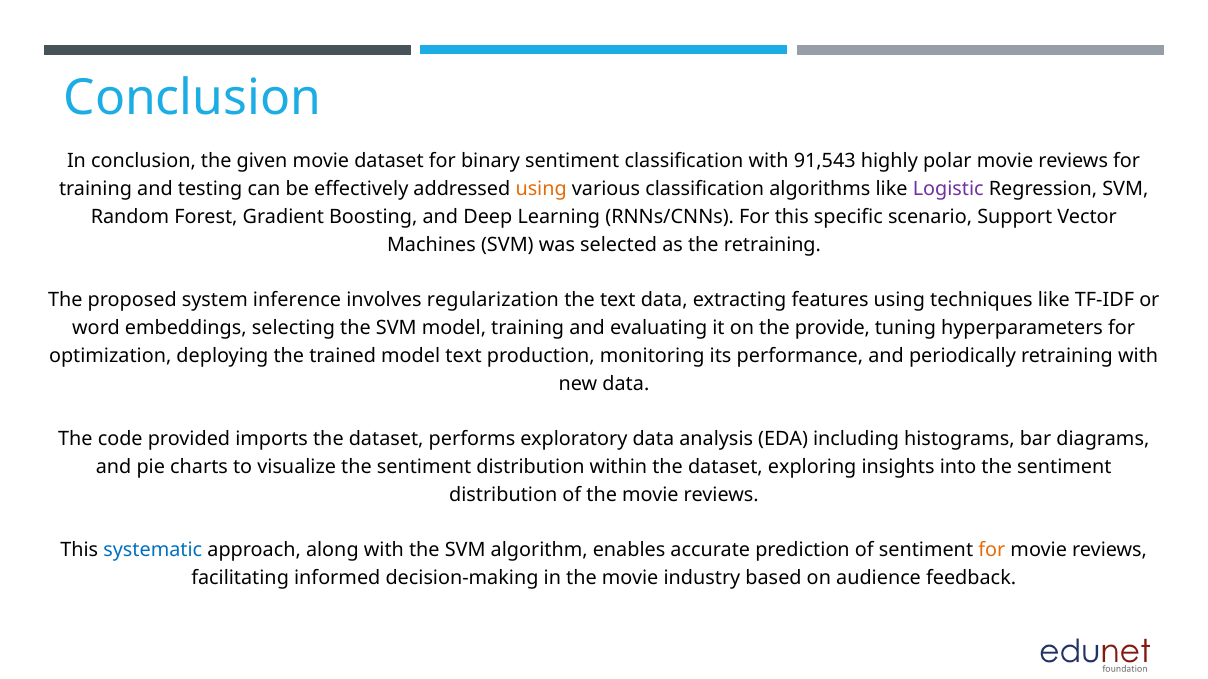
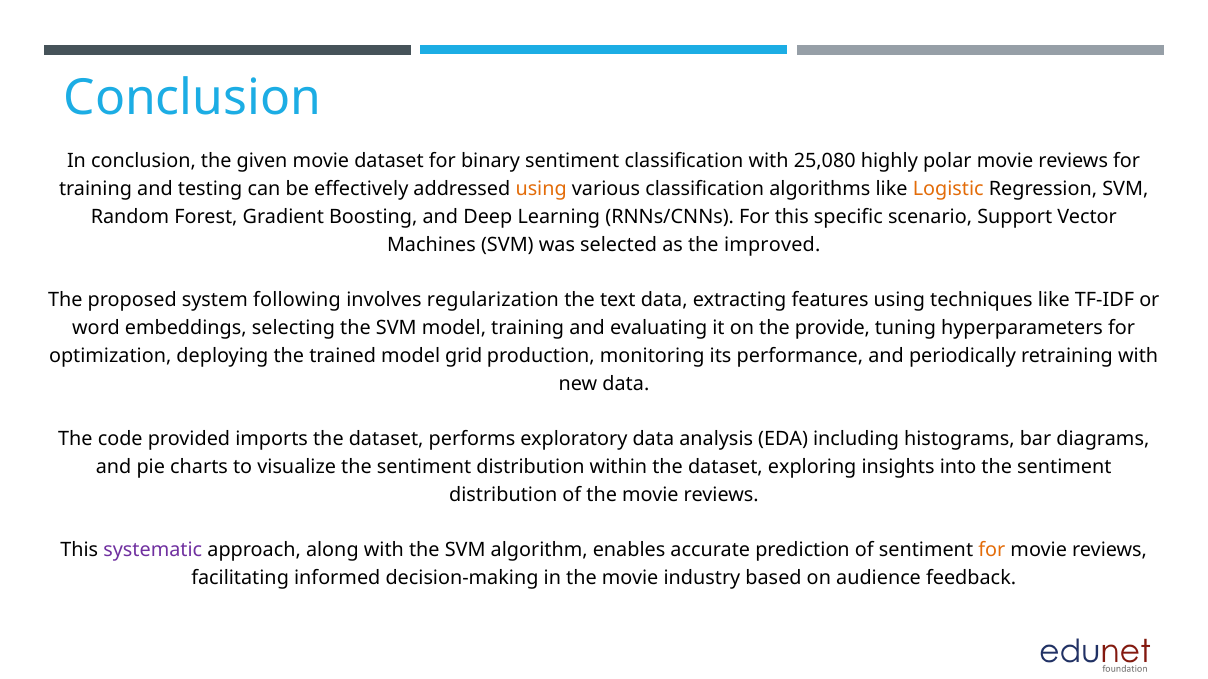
91,543: 91,543 -> 25,080 (825, 162)
Logistic colour: purple -> orange (948, 189)
the retraining: retraining -> improved (772, 245)
inference: inference -> following (297, 301)
model text: text -> grid (464, 356)
systematic colour: blue -> purple (153, 551)
